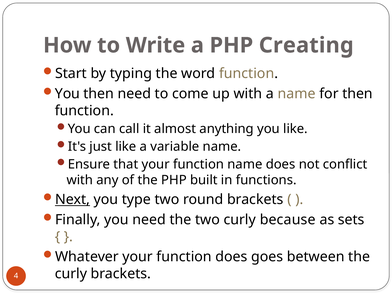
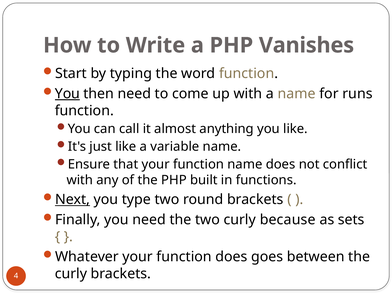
Creating: Creating -> Vanishes (306, 45)
You underline: none -> present (67, 94)
for then: then -> runs (357, 94)
